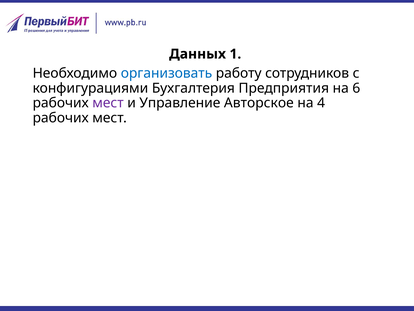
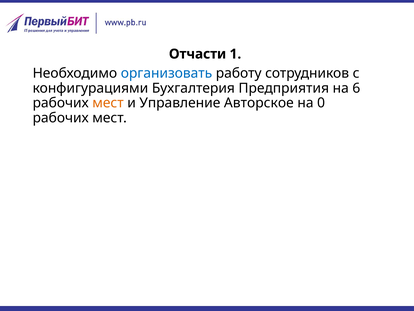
Данных: Данных -> Отчасти (198, 54)
мест colour: purple -> orange (108, 103)
4: 4 -> 0 (321, 103)
